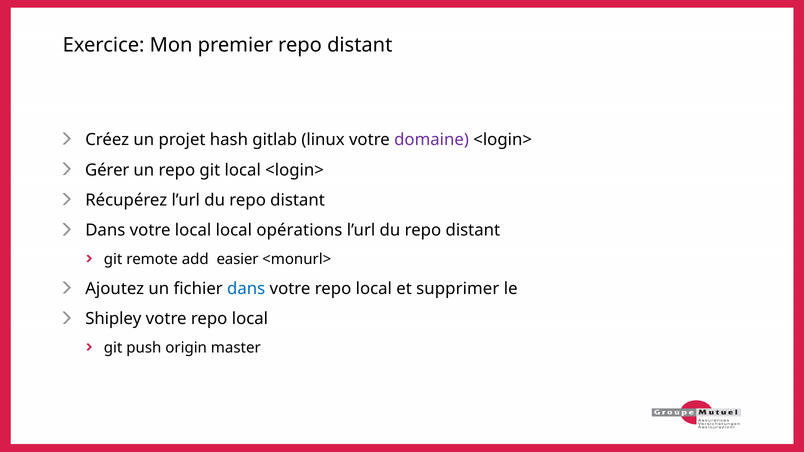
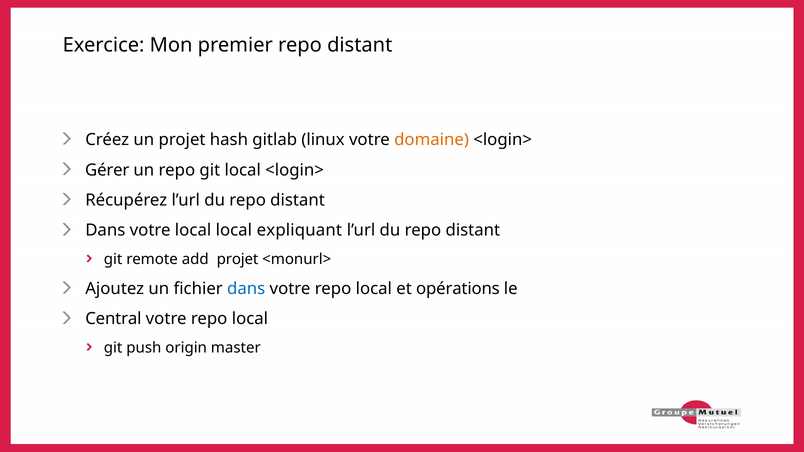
domaine colour: purple -> orange (432, 140)
opérations: opérations -> expliquant (299, 231)
add easier: easier -> projet (238, 260)
supprimer: supprimer -> opérations (458, 289)
Shipley: Shipley -> Central (113, 319)
